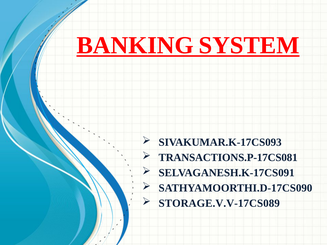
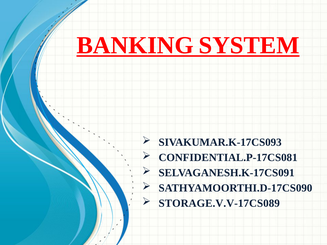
TRANSACTIONS.P-17CS081: TRANSACTIONS.P-17CS081 -> CONFIDENTIAL.P-17CS081 (228, 158)
